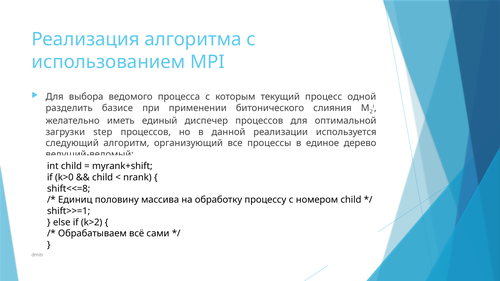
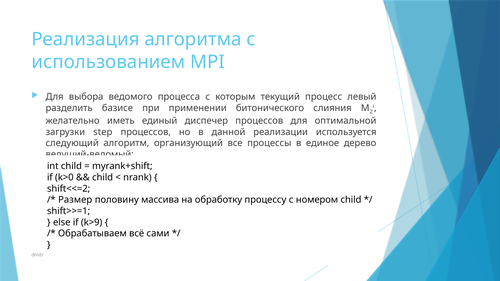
одной: одной -> левый (362, 97)
shift<<=8: shift<<=8 -> shift<<=2 (69, 189)
Единиц: Единиц -> Размер (75, 200)
k>2: k>2 -> k>9 (92, 223)
